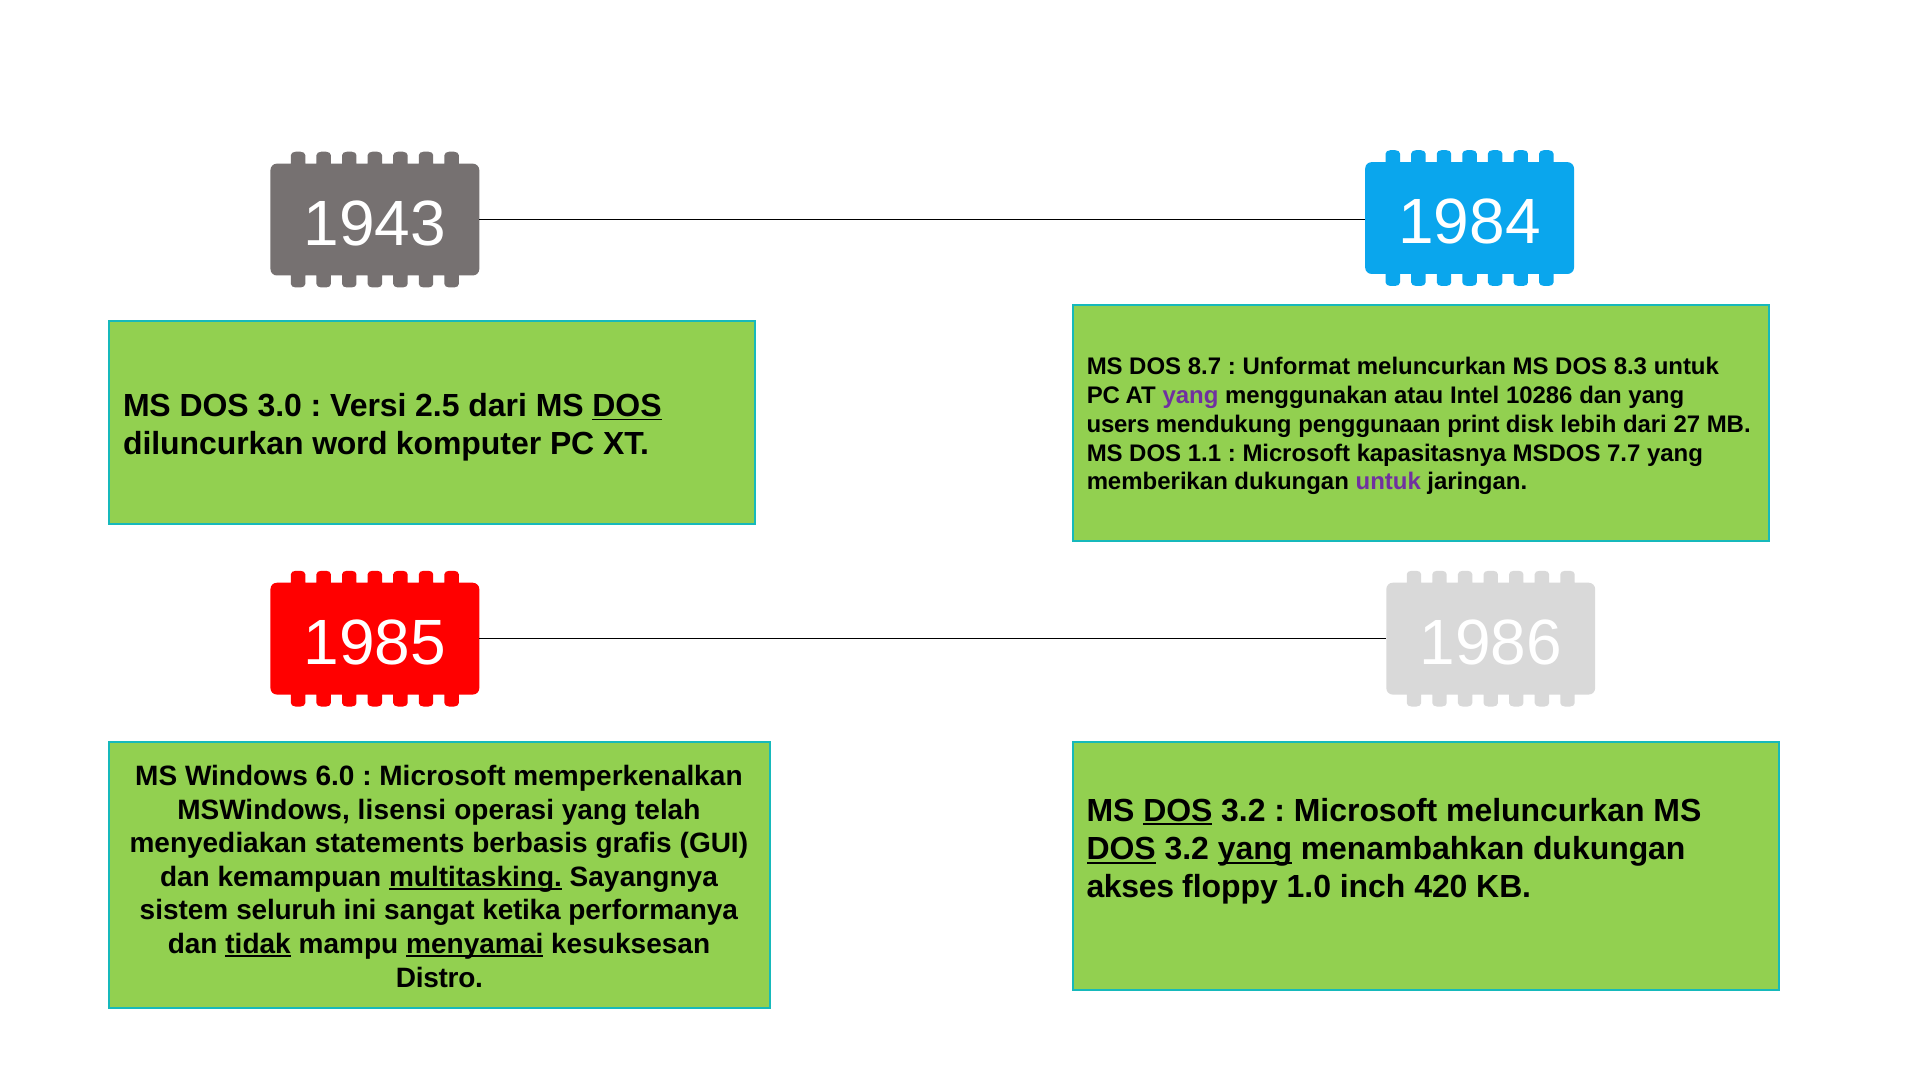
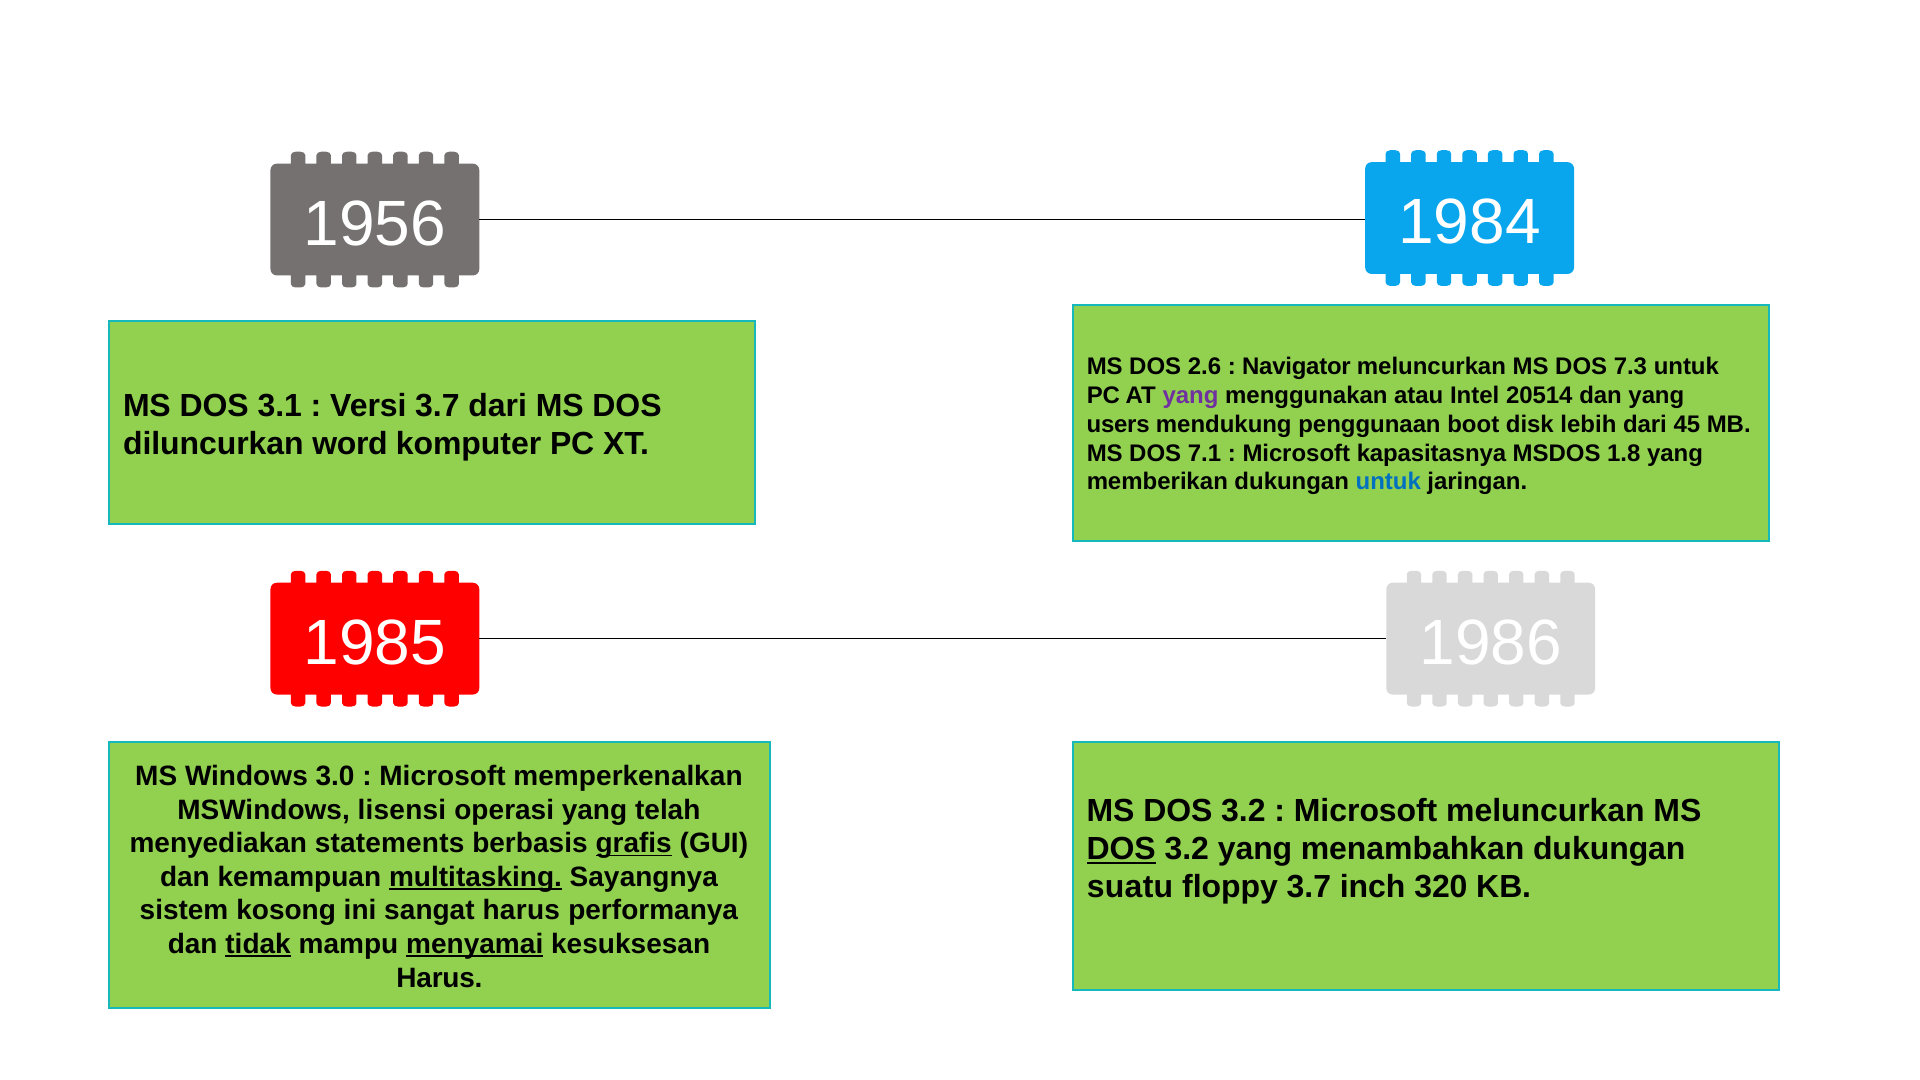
1943: 1943 -> 1956 (375, 224)
8.7: 8.7 -> 2.6 (1205, 367)
Unformat: Unformat -> Navigator (1296, 367)
8.3: 8.3 -> 7.3 (1630, 367)
10286: 10286 -> 20514 (1539, 396)
3.0: 3.0 -> 3.1 (280, 406)
Versi 2.5: 2.5 -> 3.7 (437, 406)
DOS underline: present -> none (627, 406)
print: print -> boot (1473, 424)
27: 27 -> 45 (1687, 424)
1.1: 1.1 -> 7.1 (1205, 453)
7.7: 7.7 -> 1.8 (1624, 453)
untuk colour: purple -> blue (1388, 482)
6.0: 6.0 -> 3.0 (335, 776)
DOS underline: present -> none (1178, 810)
grafis underline: none -> present (634, 843)
yang underline: present -> none (1255, 849)
akses: akses -> suatu (1130, 887)
floppy 1.0: 1.0 -> 3.7 (1309, 887)
420: 420 -> 320 (1441, 887)
seluruh: seluruh -> kosong (286, 911)
sangat ketika: ketika -> harus (521, 911)
Distro: Distro -> Harus (439, 978)
